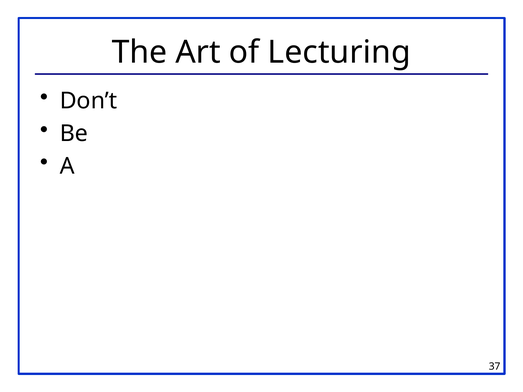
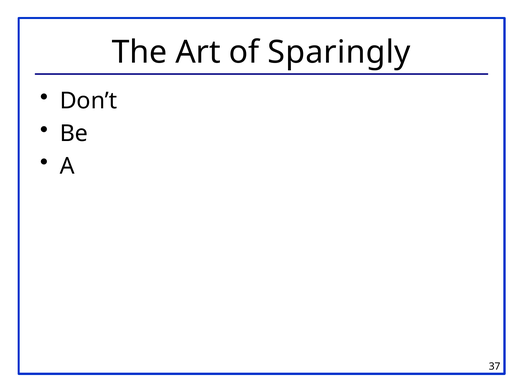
Lecturing: Lecturing -> Sparingly (339, 52)
